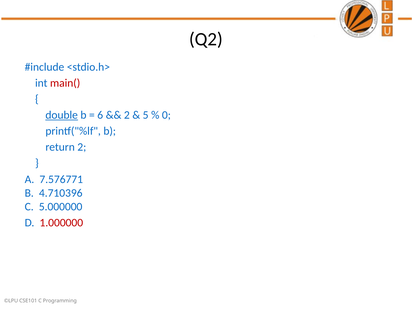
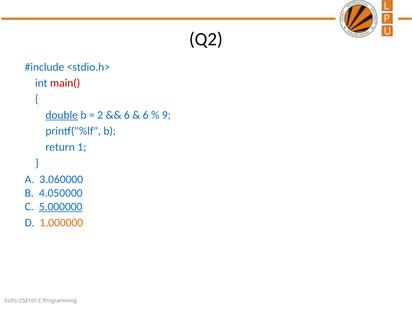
6: 6 -> 2 (100, 115)
2: 2 -> 6 (127, 115)
5: 5 -> 6 (146, 115)
0: 0 -> 9 (166, 115)
return 2: 2 -> 1 (82, 147)
7.576771: 7.576771 -> 3.060000 (61, 179)
4.710396: 4.710396 -> 4.050000 (61, 193)
5.000000 underline: none -> present (61, 207)
1.000000 colour: red -> orange (61, 223)
